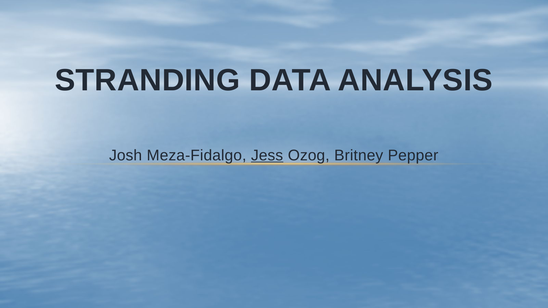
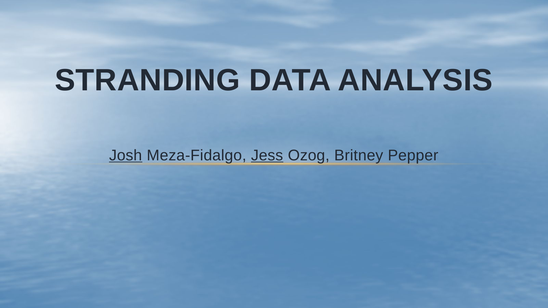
Josh underline: none -> present (126, 155)
